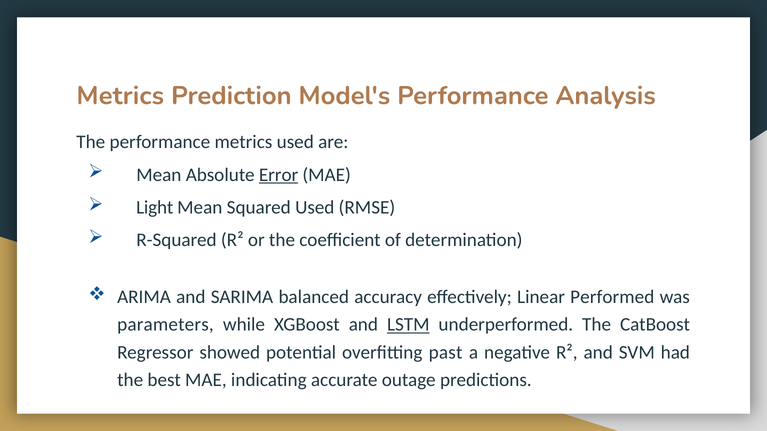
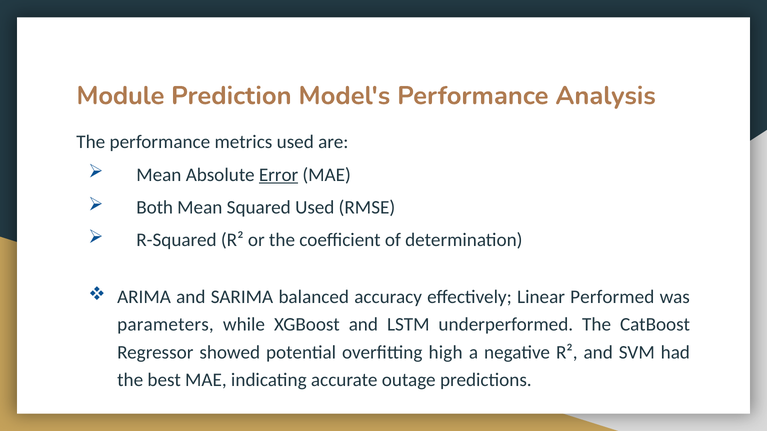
Metrics: Metrics -> Module (120, 96)
Light: Light -> Both (155, 208)
LSTM underline: present -> none (408, 325)
past: past -> high (446, 353)
